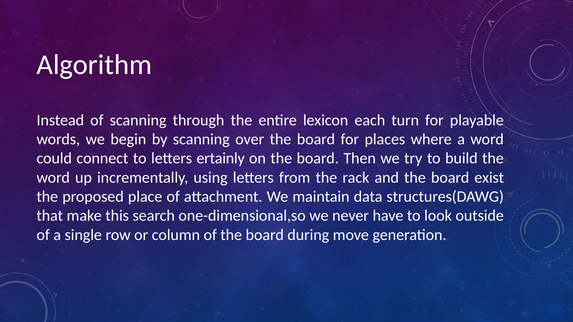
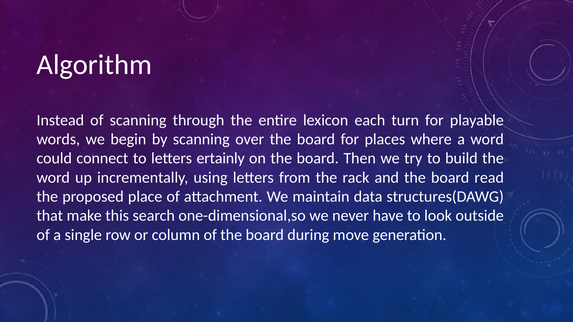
exist: exist -> read (489, 178)
